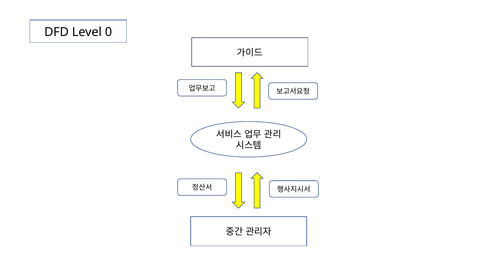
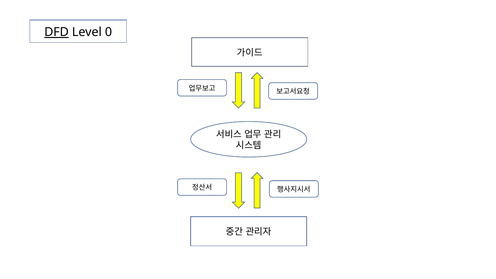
DFD underline: none -> present (57, 32)
